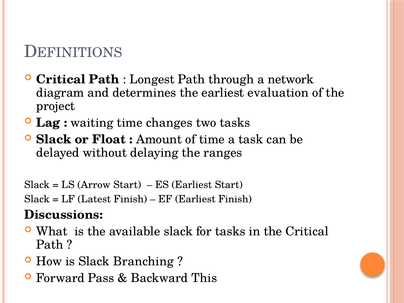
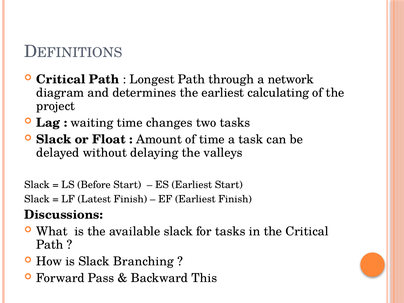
evaluation: evaluation -> calculating (278, 93)
ranges: ranges -> valleys (223, 153)
Arrow: Arrow -> Before (94, 185)
